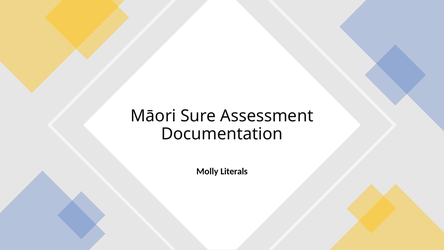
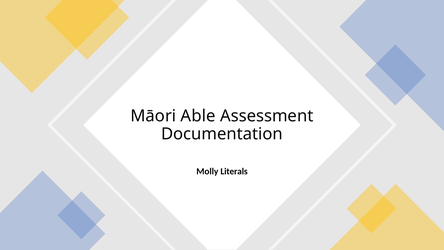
Sure: Sure -> Able (198, 116)
